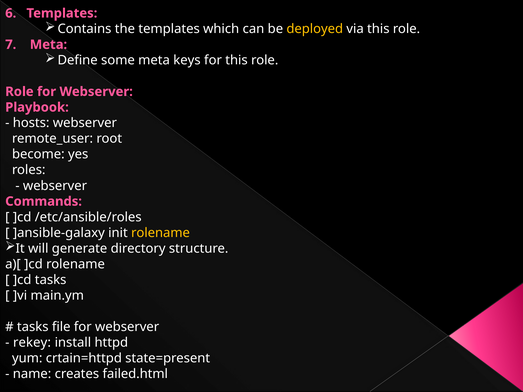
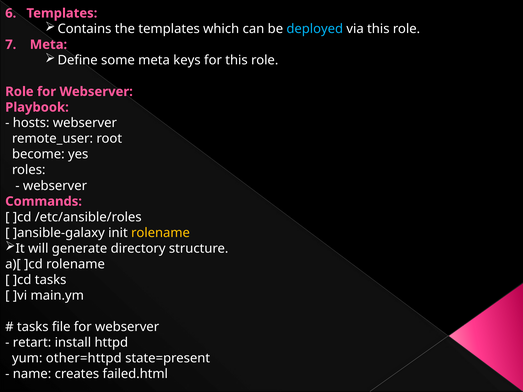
deployed colour: yellow -> light blue (315, 29)
rekey: rekey -> retart (32, 343)
crtain=httpd: crtain=httpd -> other=httpd (84, 358)
